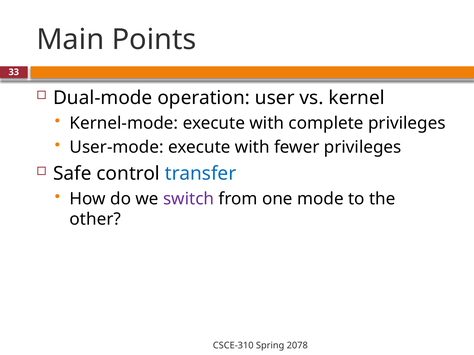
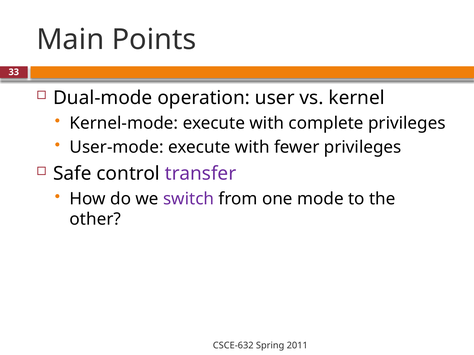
transfer colour: blue -> purple (201, 174)
CSCE-310: CSCE-310 -> CSCE-632 (233, 346)
2078: 2078 -> 2011 (297, 346)
